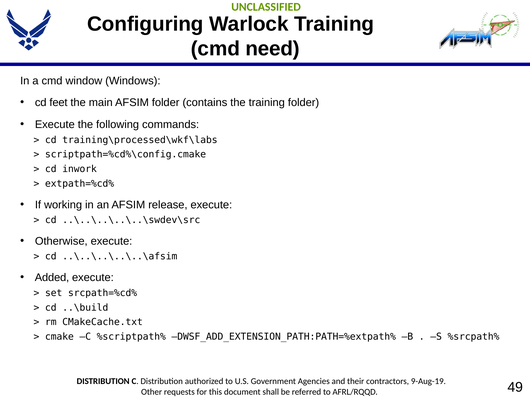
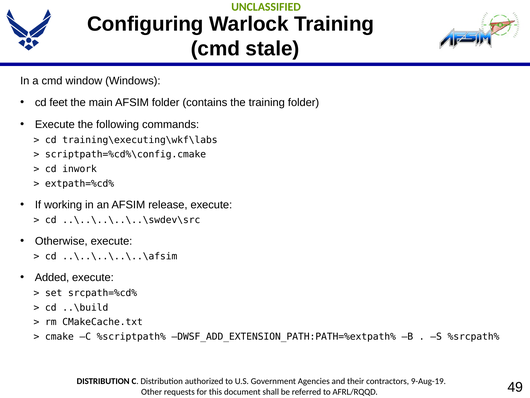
need: need -> stale (273, 49)
training\processed\wkf\labs: training\processed\wkf\labs -> training\executing\wkf\labs (140, 140)
